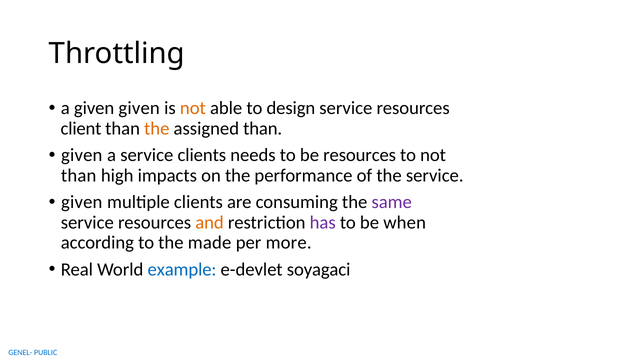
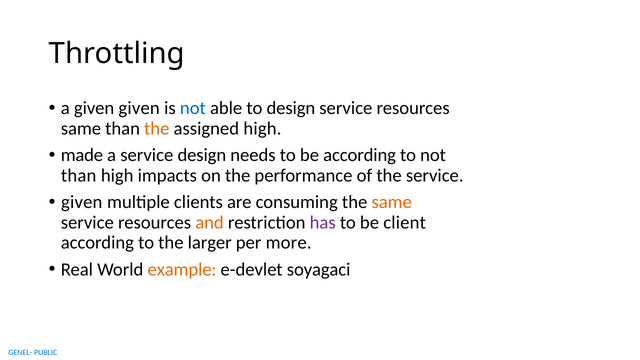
not colour: orange -> blue (193, 108)
client: client -> same (81, 128)
assigned than: than -> high (262, 128)
given: given -> made (82, 155)
service clients: clients -> design (202, 155)
be resources: resources -> according (360, 155)
same colour: purple -> orange (392, 202)
when: when -> client (405, 222)
made: made -> larger (210, 243)
example colour: blue -> orange (182, 269)
